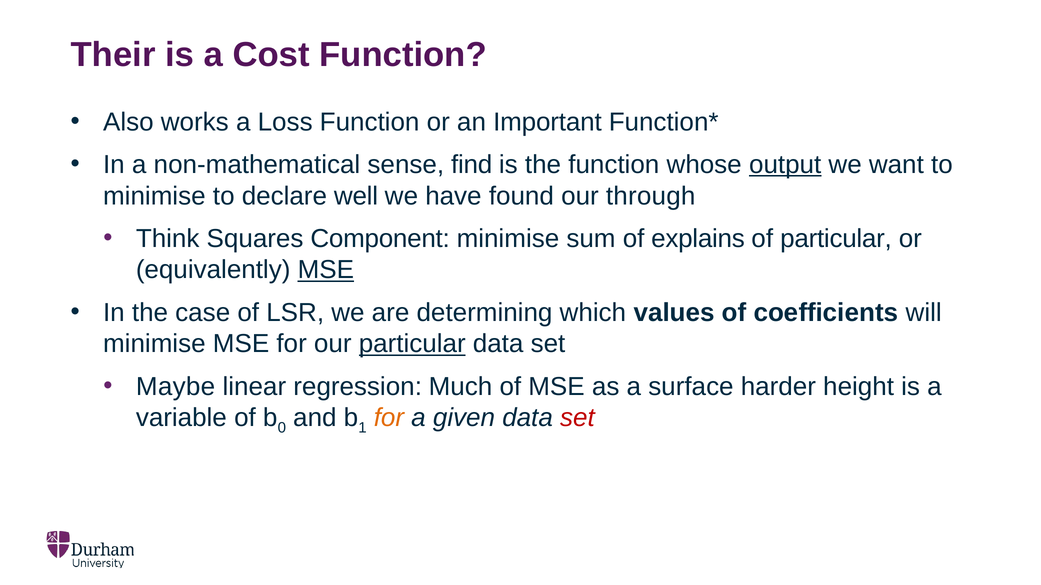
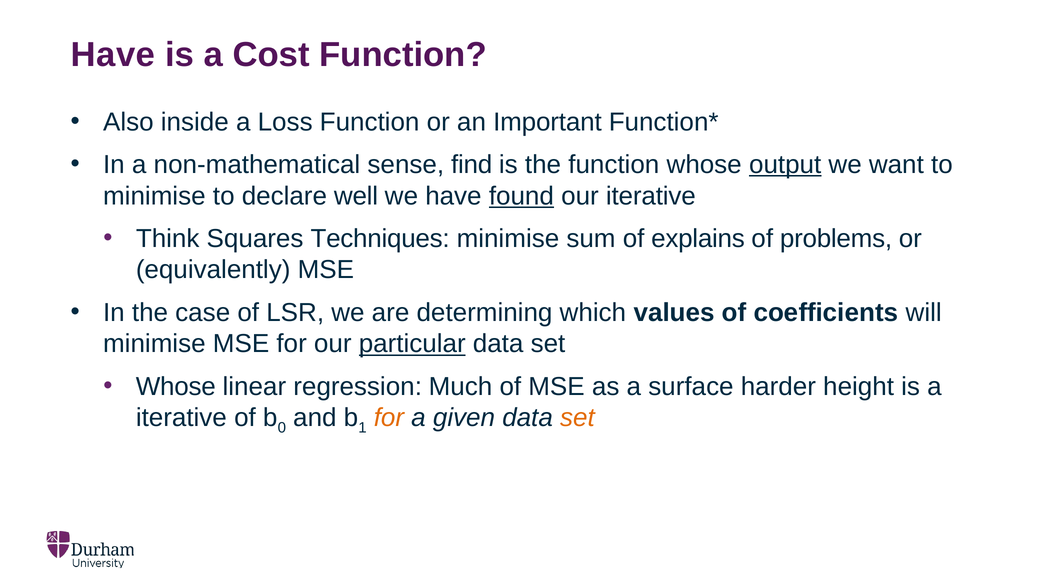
Their: Their -> Have (113, 55)
works: works -> inside (195, 122)
found underline: none -> present (521, 196)
our through: through -> iterative (651, 196)
Component: Component -> Techniques (380, 239)
of particular: particular -> problems (836, 239)
MSE underline: present -> none (326, 270)
Maybe: Maybe -> Whose (176, 387)
variable: variable -> iterative (181, 418)
set colour: red -> orange (577, 418)
